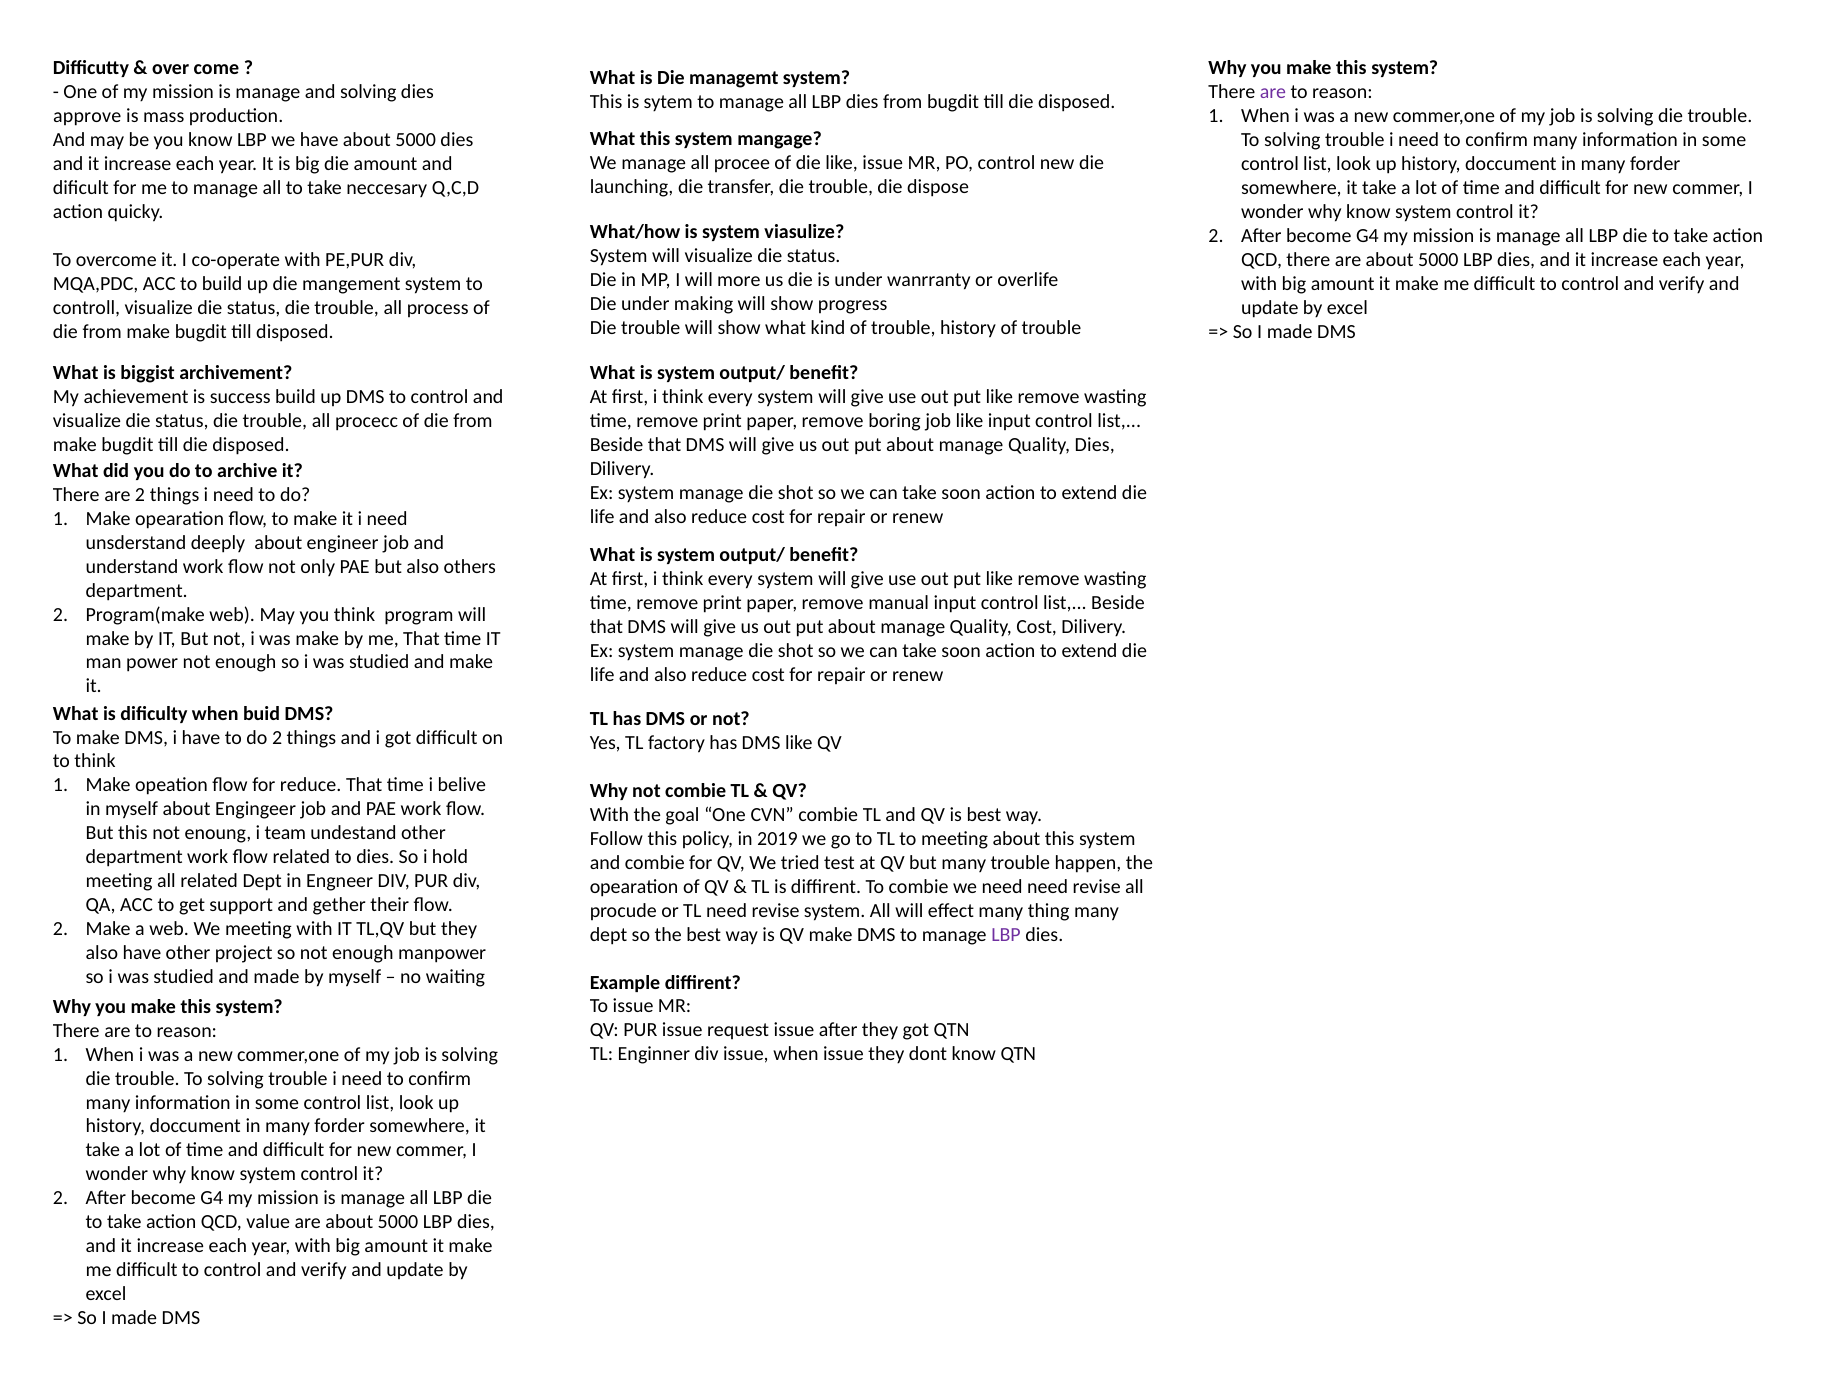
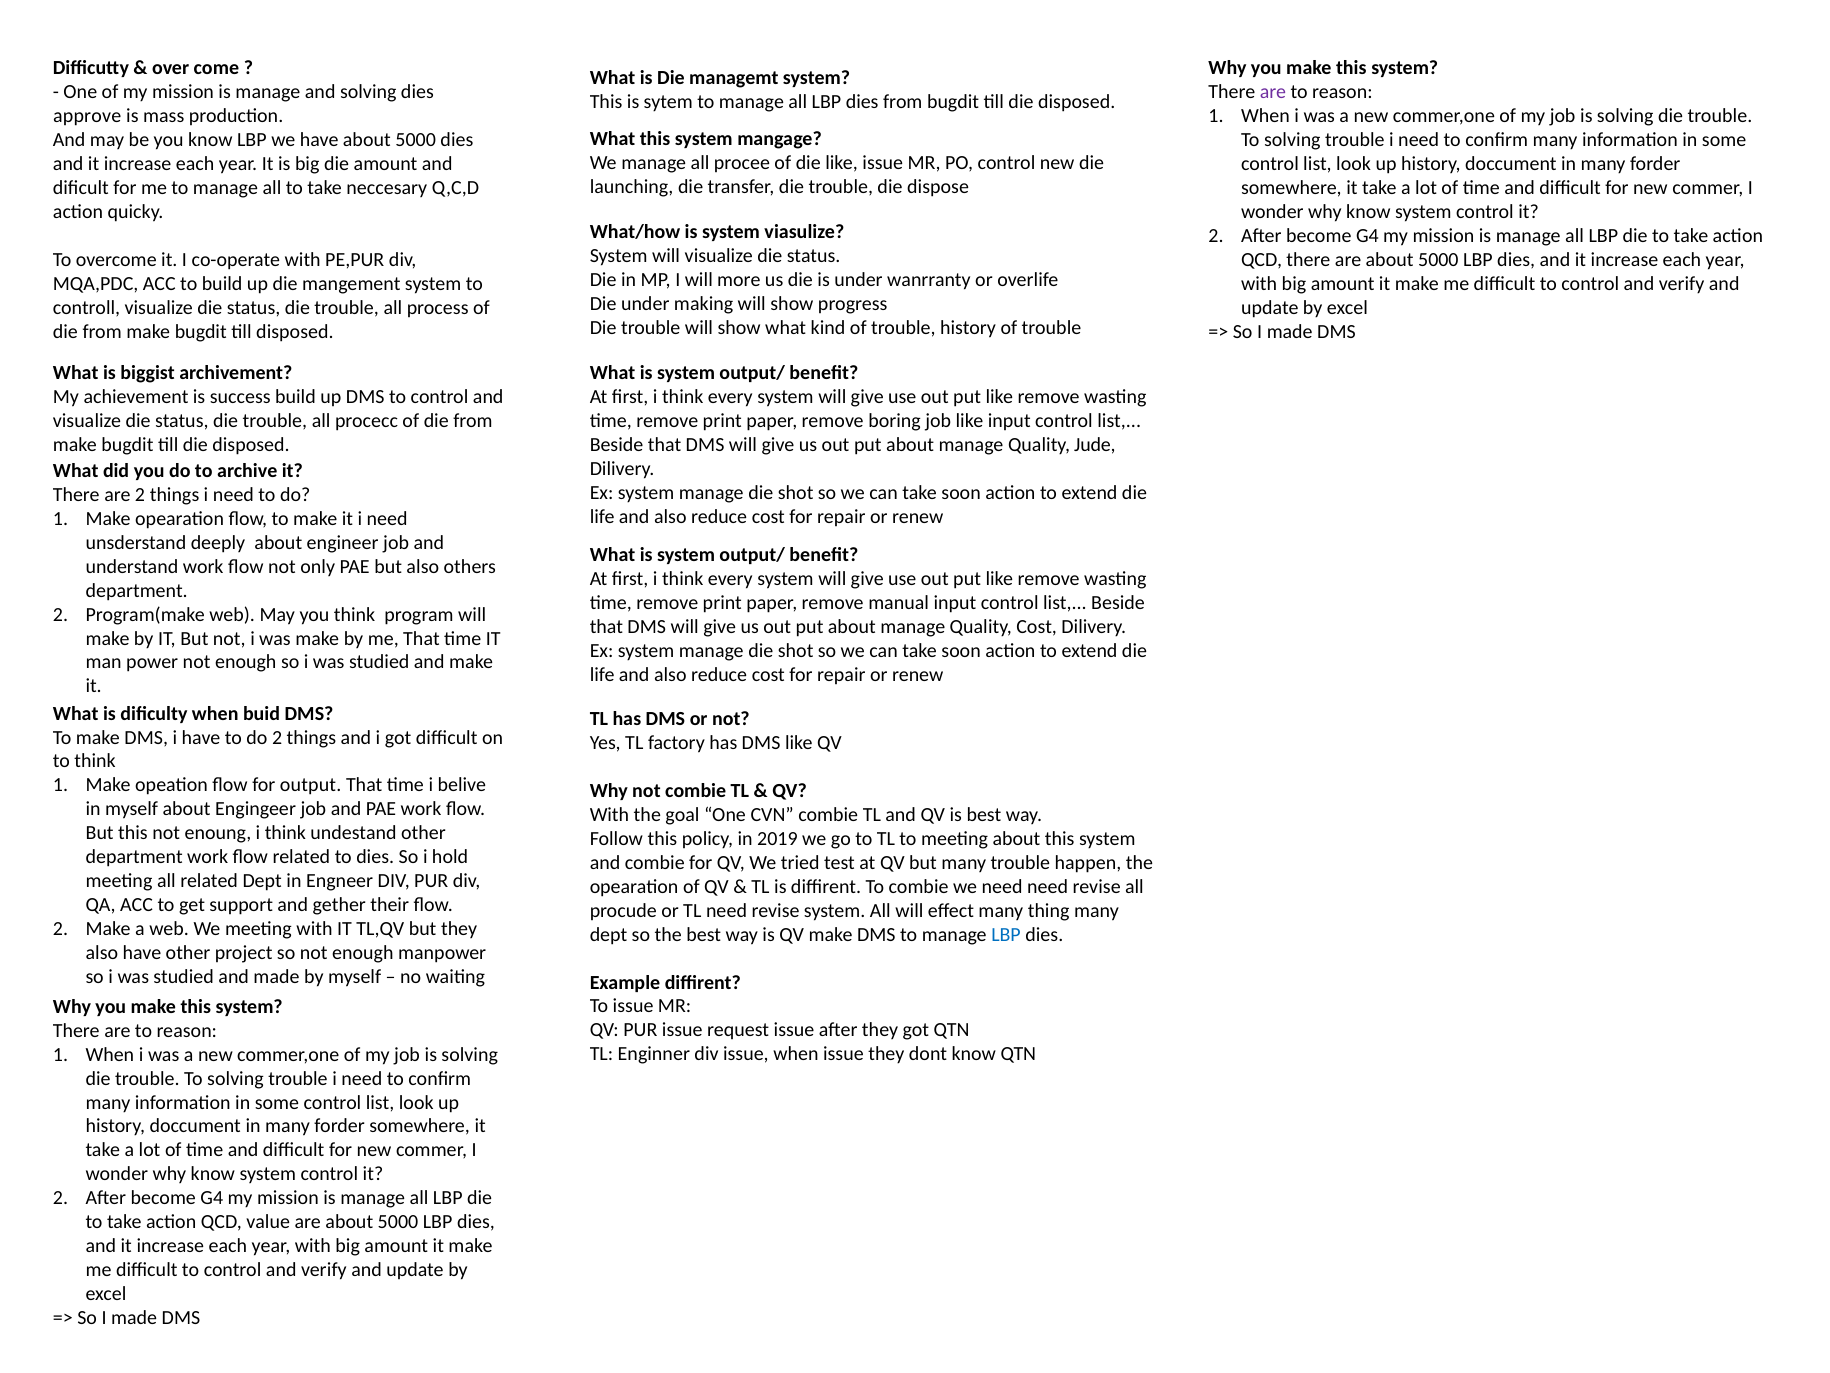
Quality Dies: Dies -> Jude (1095, 444)
for reduce: reduce -> output (311, 785)
enoung i team: team -> think (285, 833)
LBP colour: purple -> blue (1006, 934)
